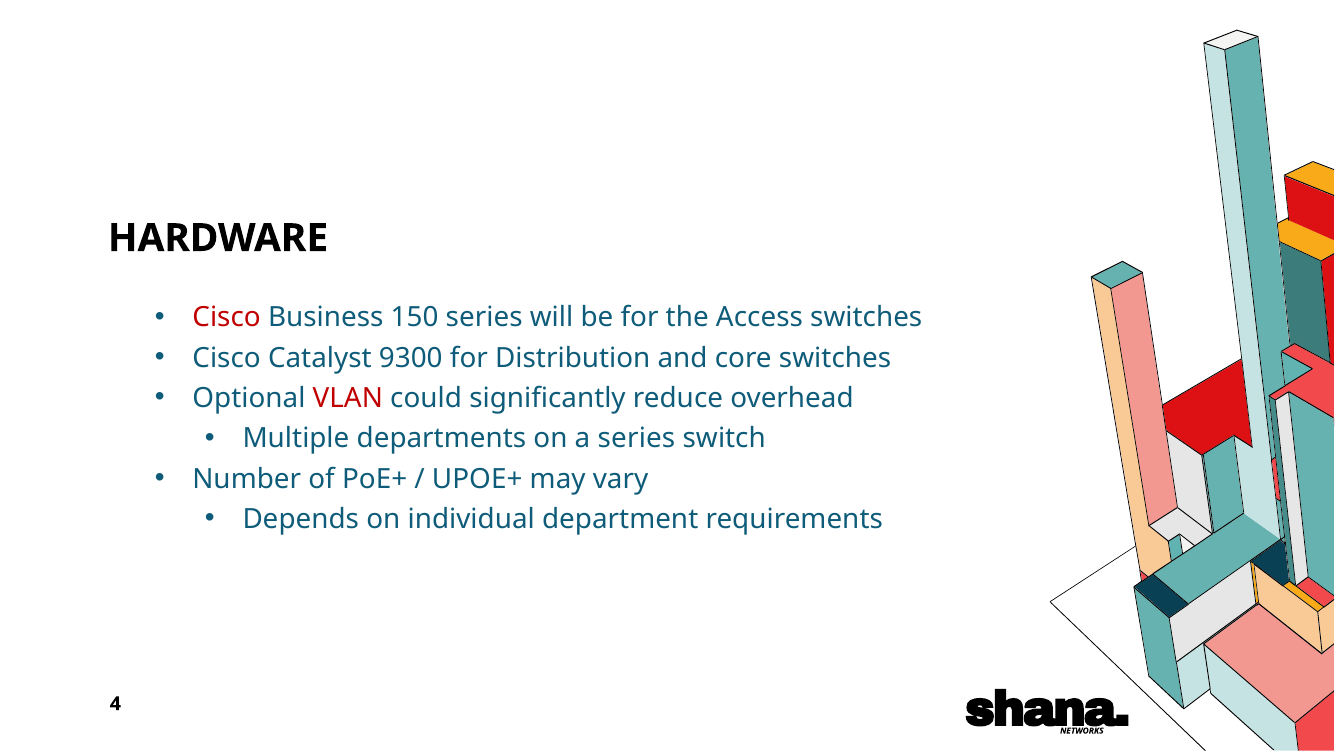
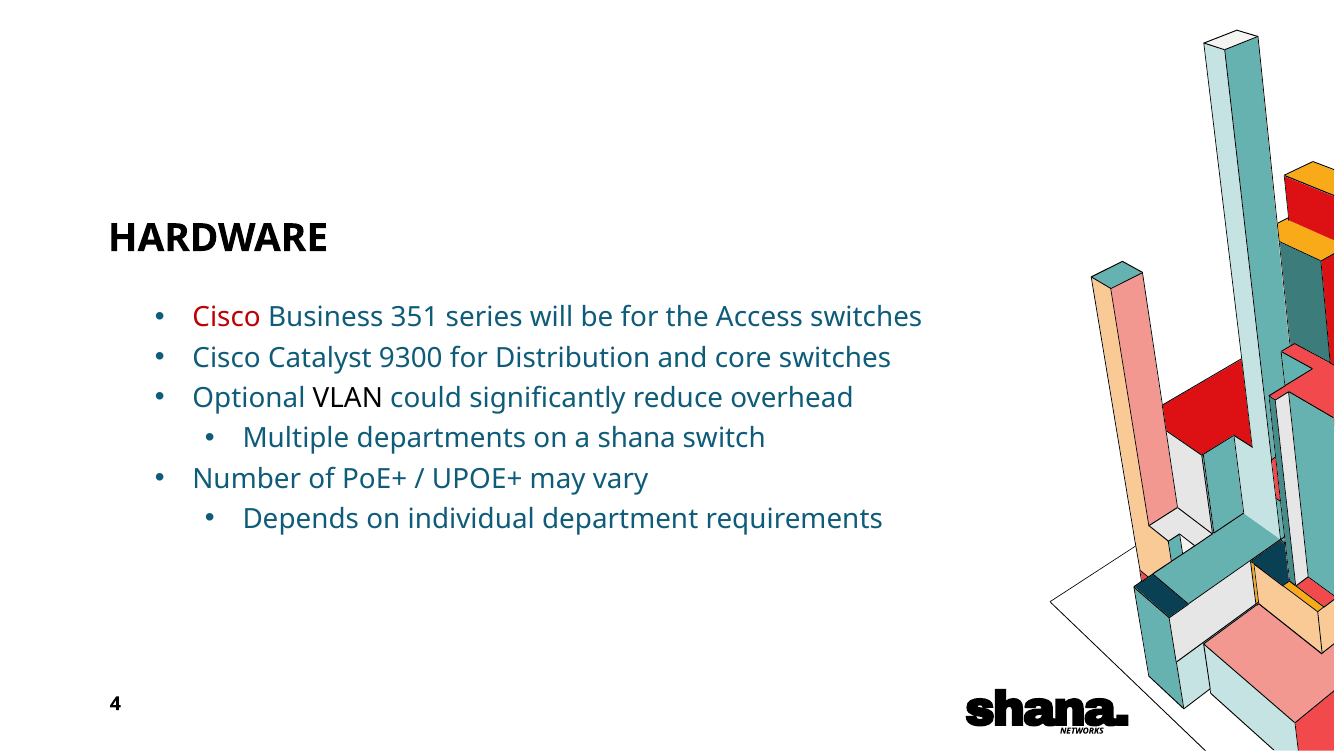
150: 150 -> 351 (415, 317)
VLAN colour: red -> black (348, 398)
a series: series -> shana (637, 438)
